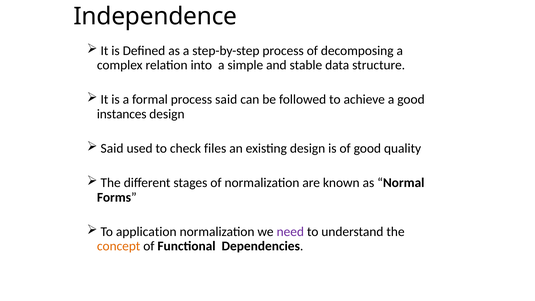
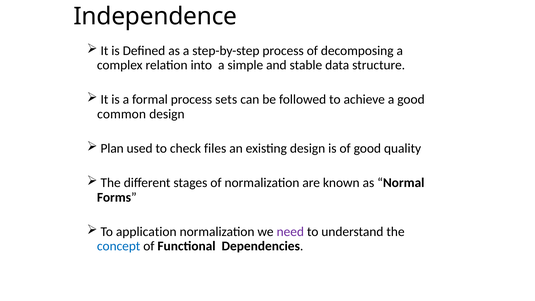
process said: said -> sets (226, 99)
instances: instances -> common (122, 114)
Said: Said -> Plan (112, 148)
concept colour: orange -> blue (119, 246)
